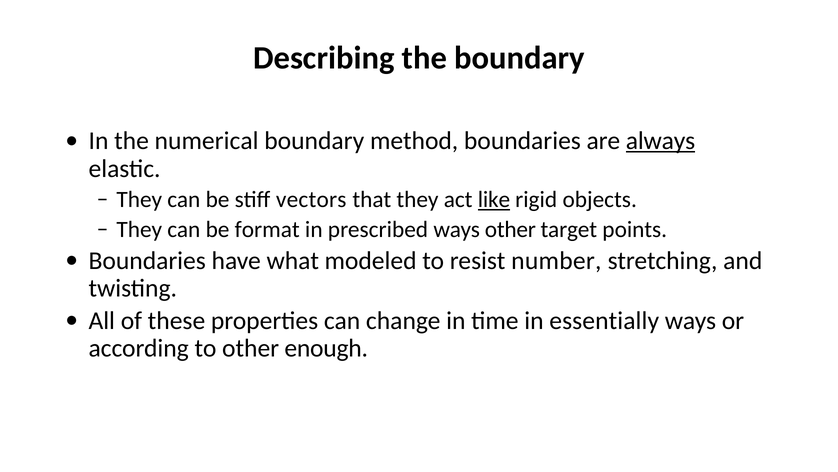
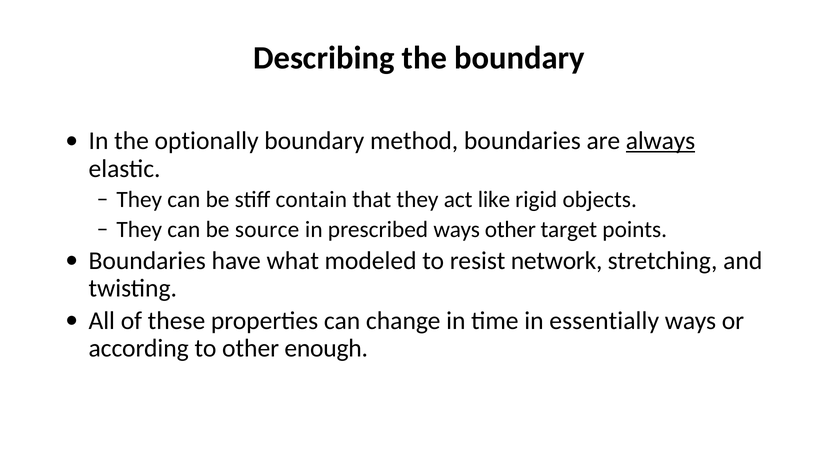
numerical: numerical -> optionally (207, 141)
vectors: vectors -> contain (311, 199)
like underline: present -> none (494, 199)
format: format -> source (267, 229)
number: number -> network (557, 260)
